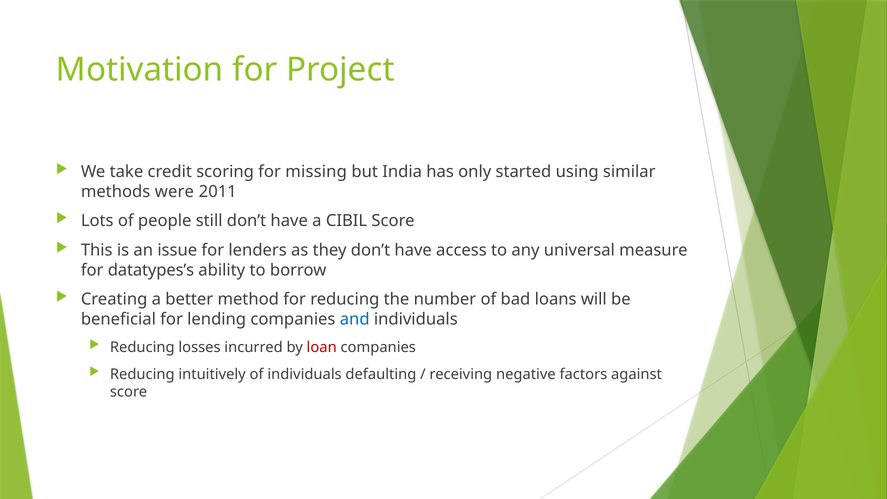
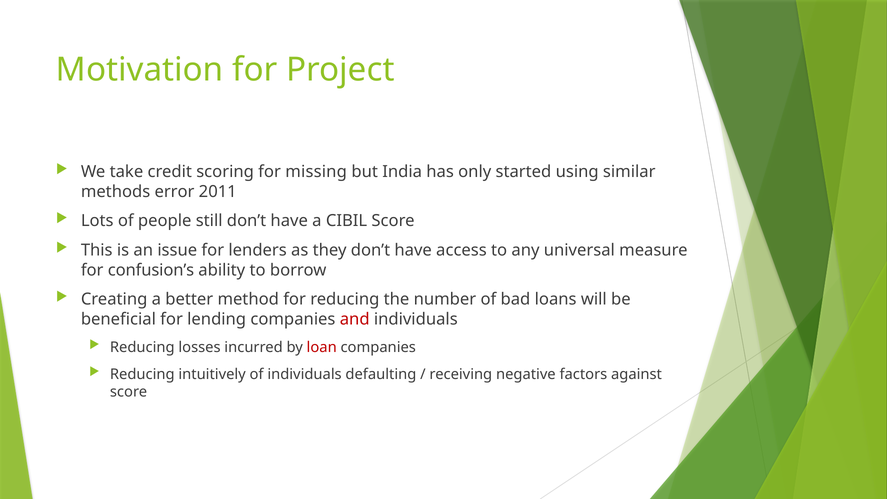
were: were -> error (174, 192)
datatypes’s: datatypes’s -> confusion’s (151, 270)
and colour: blue -> red (355, 319)
